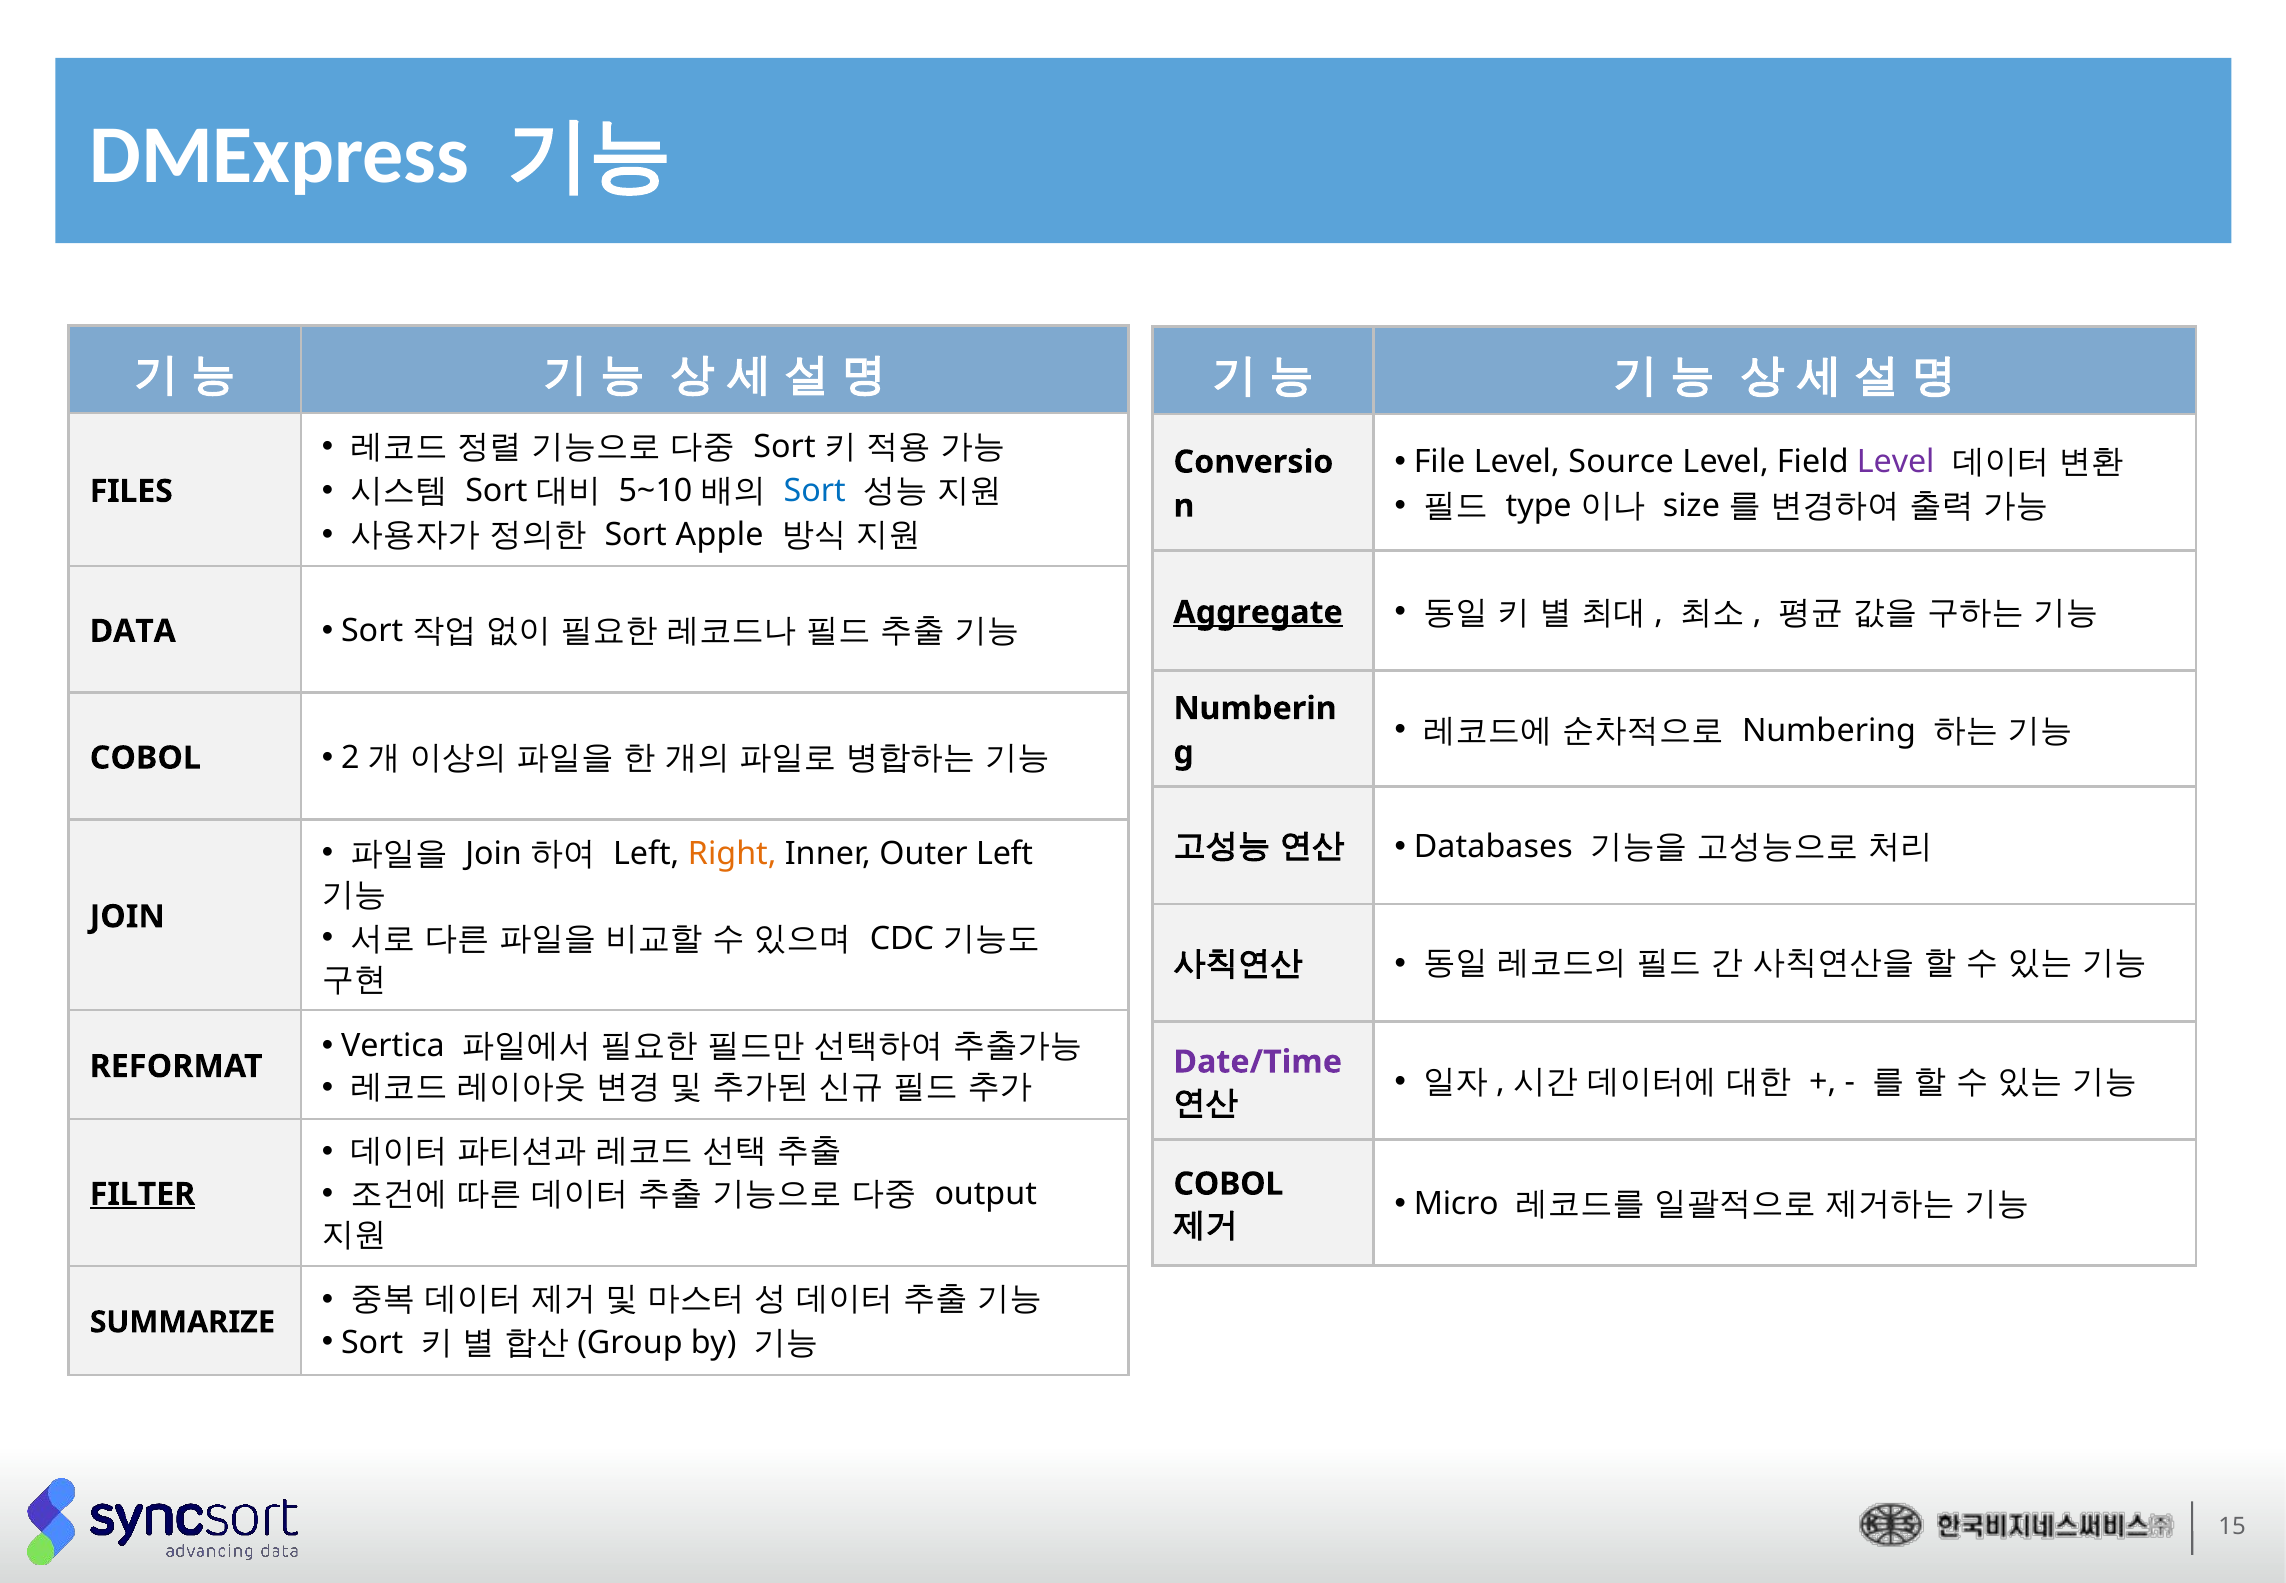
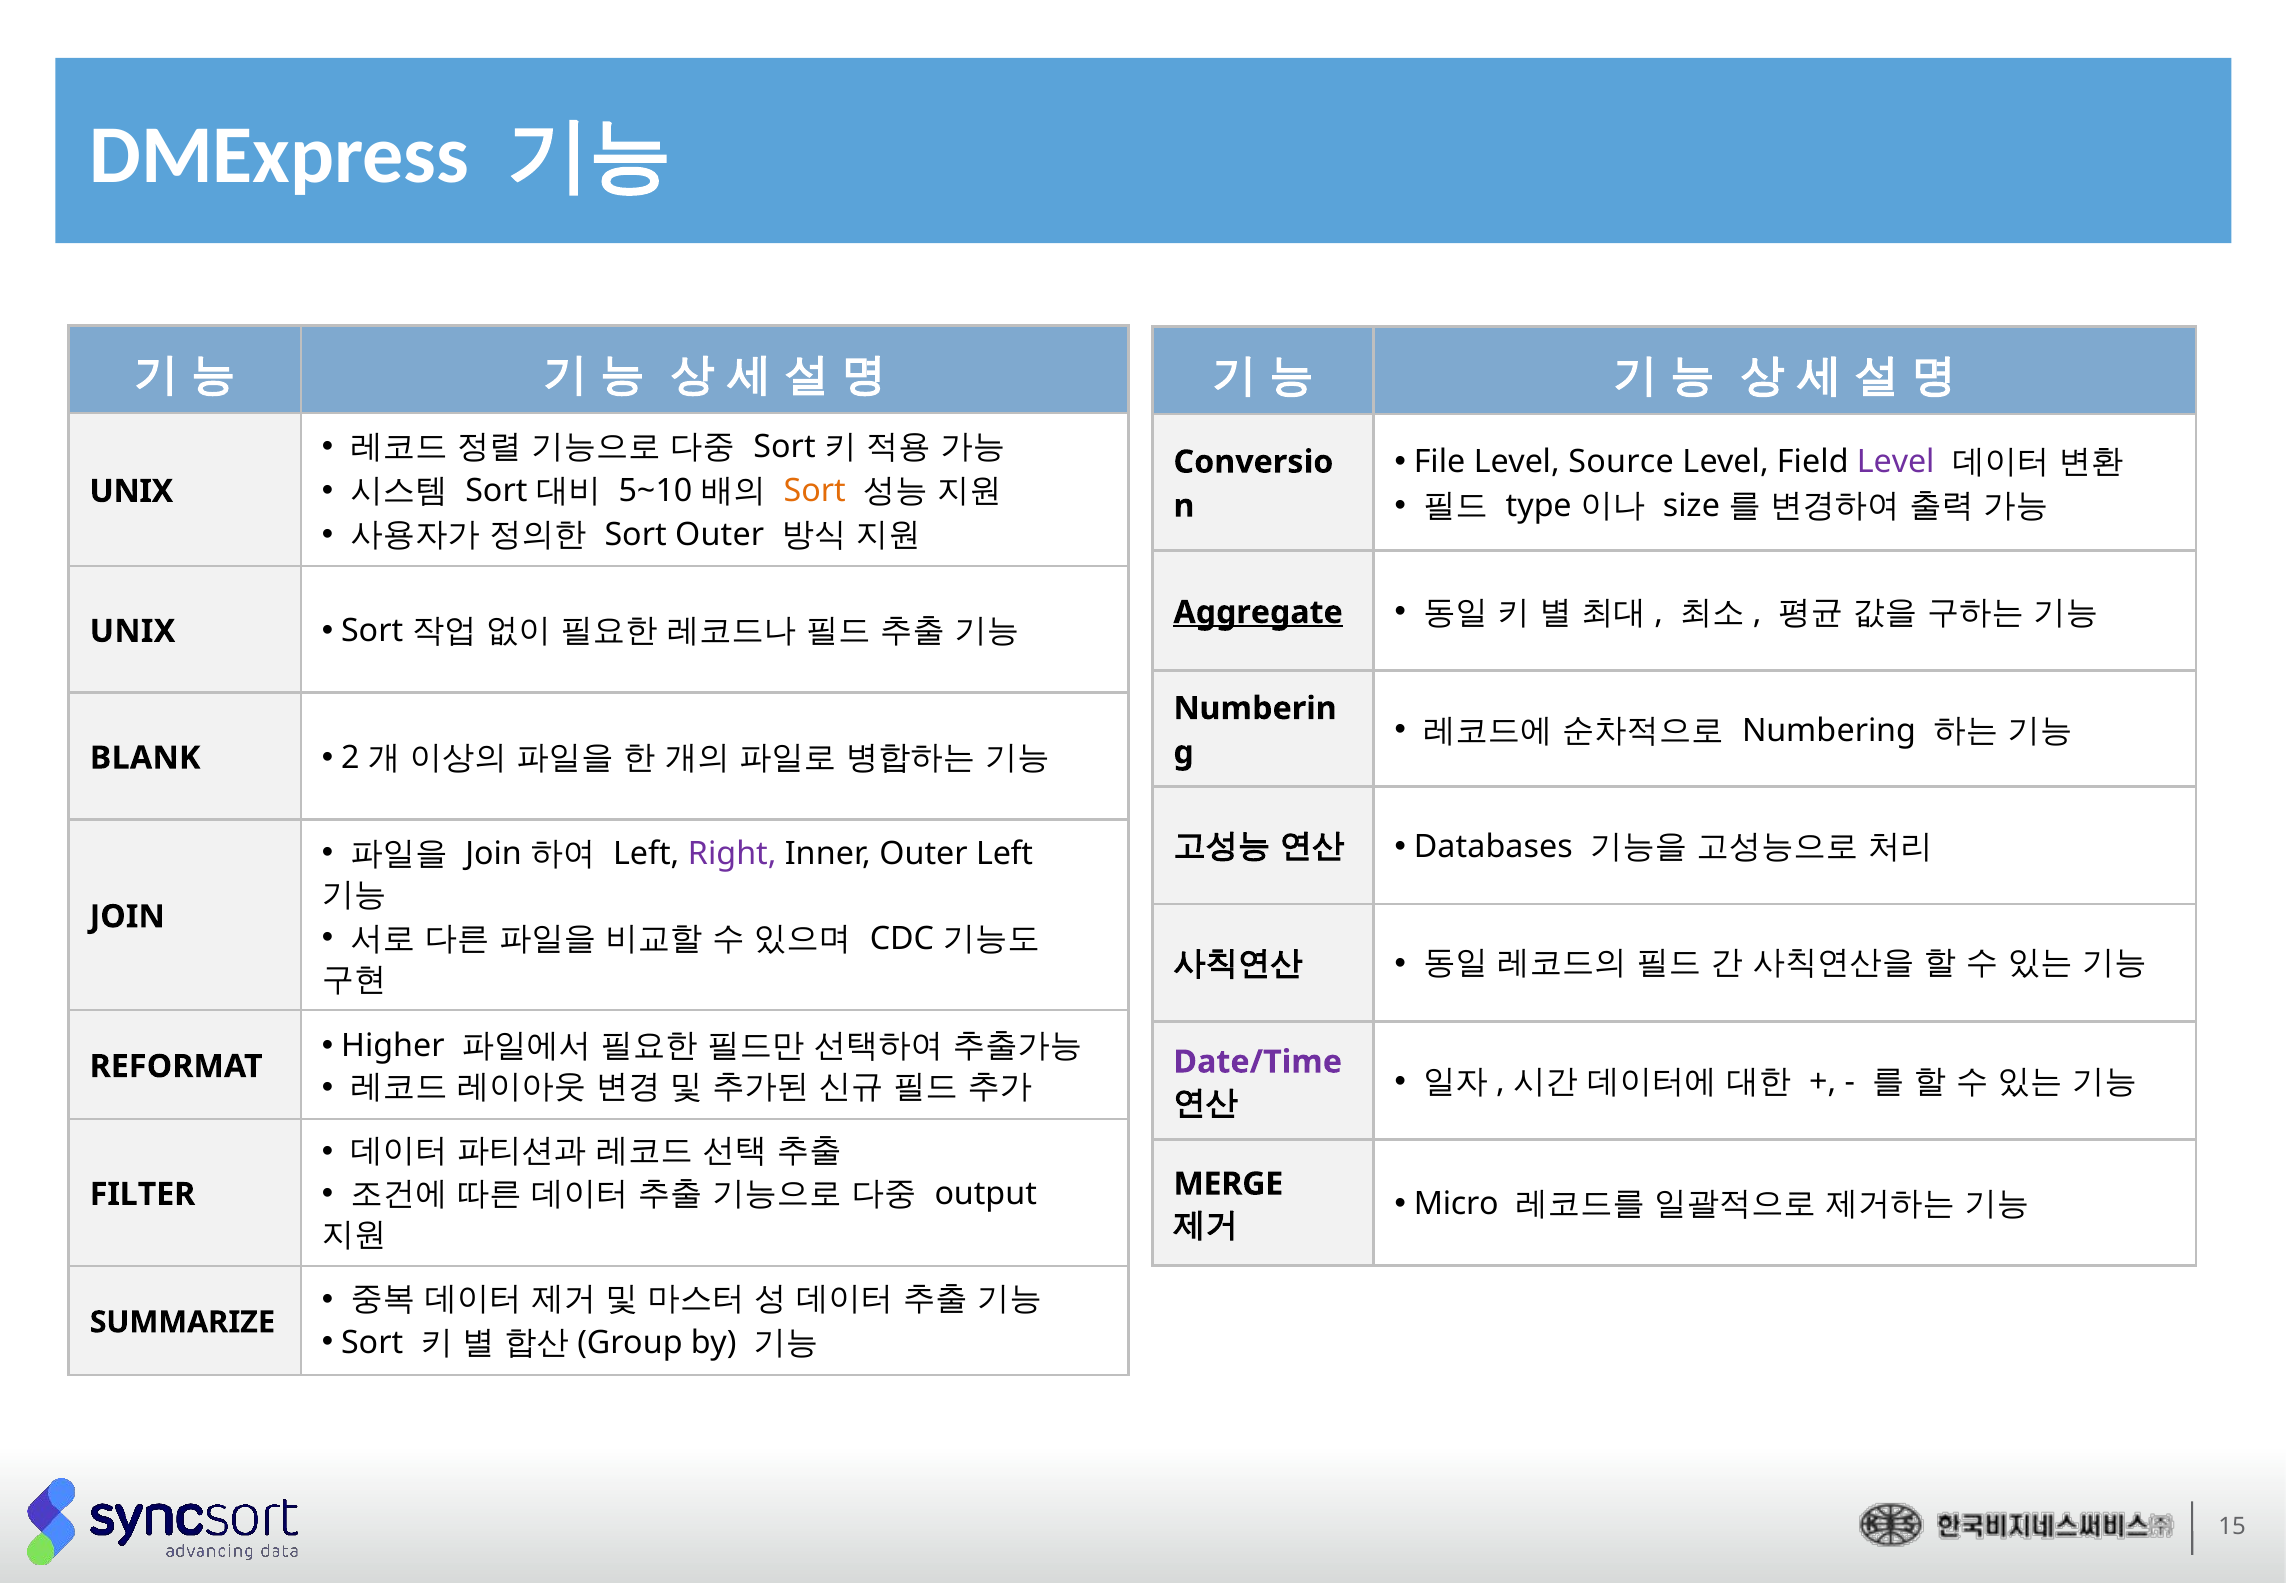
Sort colour: blue -> orange (815, 491)
FILES: FILES -> UNIX (131, 491)
Sort Apple: Apple -> Outer (720, 535)
DATA: DATA -> UNIX (133, 631)
COBOL: COBOL -> BLANK (145, 758)
Right colour: orange -> purple (732, 854)
Vertica: Vertica -> Higher (393, 1046)
COBOL: COBOL -> MERGE (1228, 1184)
FILTER underline: present -> none (143, 1194)
